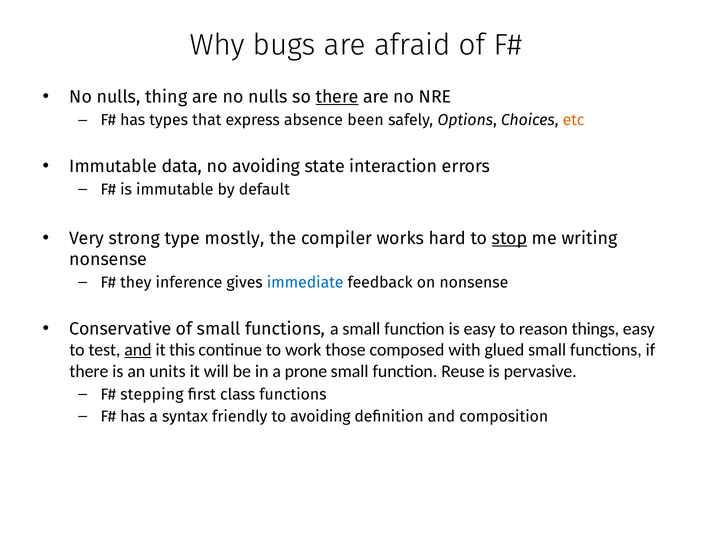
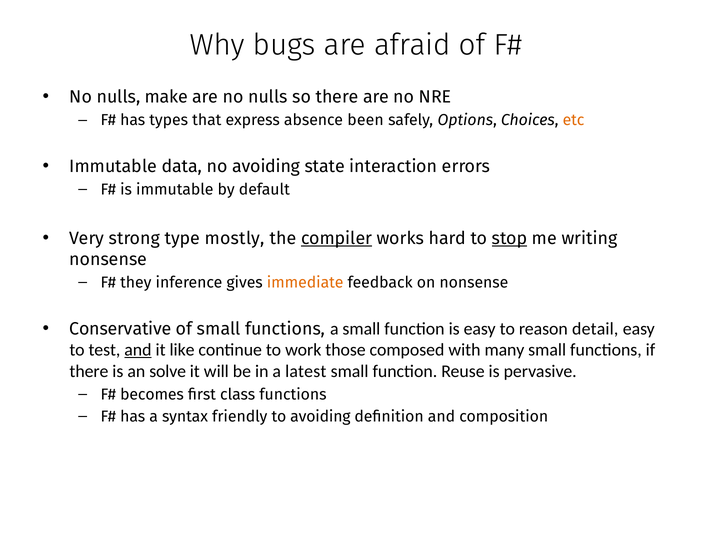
thing: thing -> make (166, 97)
there underline: present -> none (337, 97)
compiler underline: none -> present (337, 238)
immediate colour: blue -> orange (305, 283)
things: things -> detail (595, 329)
this: this -> like (182, 350)
glued: glued -> many (504, 350)
units: units -> solve (168, 371)
prone: prone -> latest (306, 371)
stepping: stepping -> becomes (152, 395)
